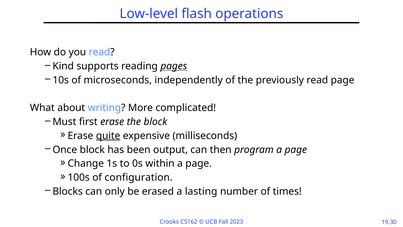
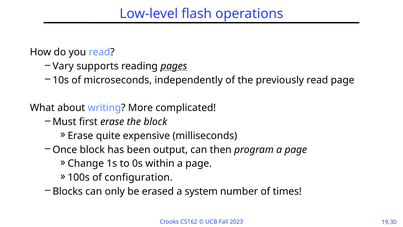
Kind: Kind -> Vary (63, 66)
quite underline: present -> none (108, 136)
lasting: lasting -> system (201, 191)
